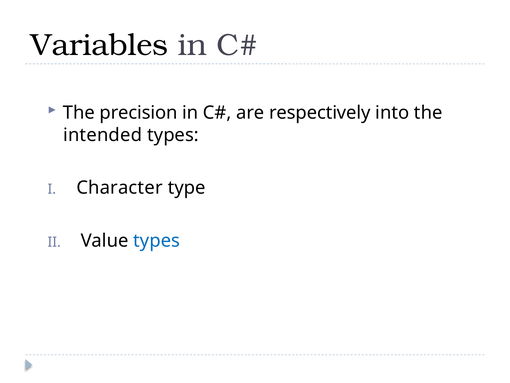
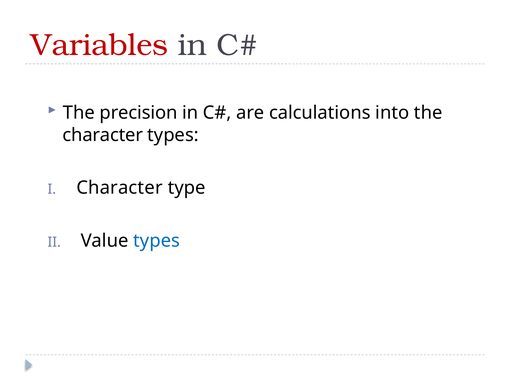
Variables colour: black -> red (99, 45)
respectively: respectively -> calculations (320, 113)
intended: intended -> character (103, 135)
